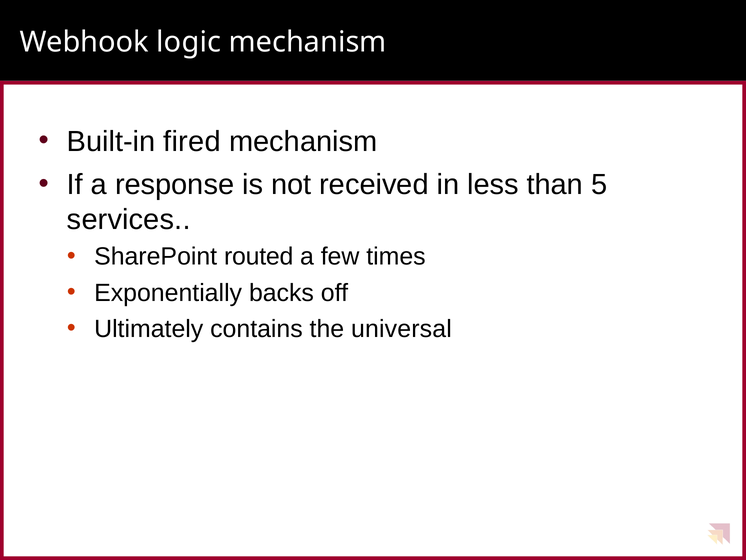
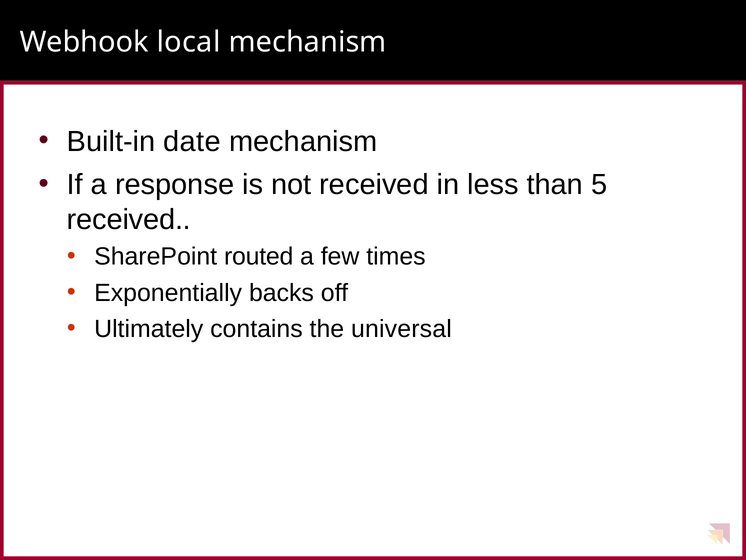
logic: logic -> local (189, 42)
fired: fired -> date (192, 141)
services: services -> received (129, 219)
